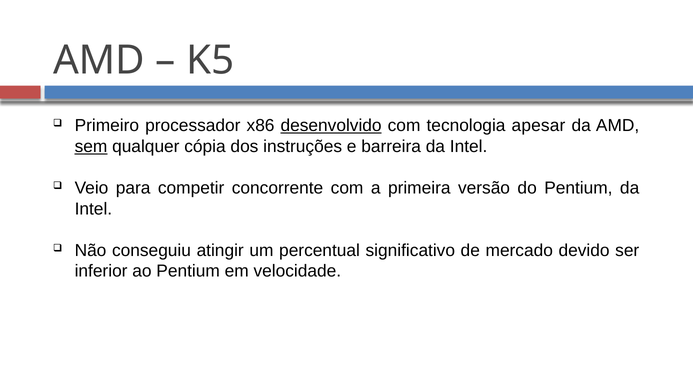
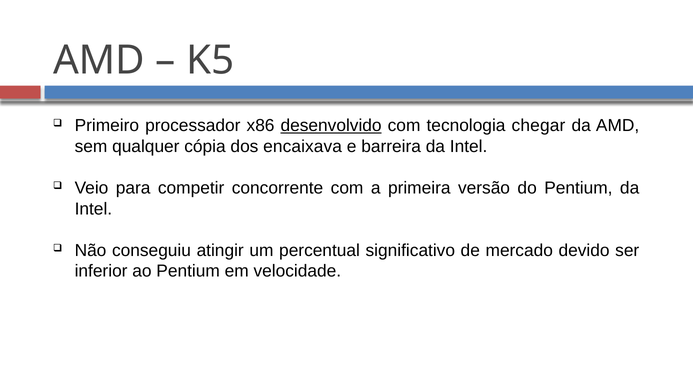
apesar: apesar -> chegar (538, 126)
sem underline: present -> none (91, 146)
instruções: instruções -> encaixava (303, 146)
